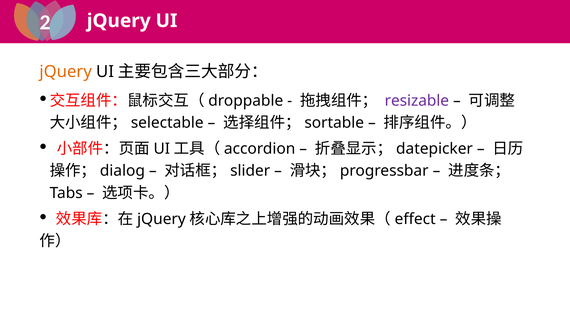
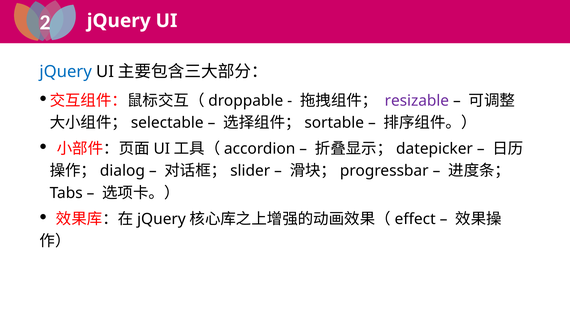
jQuery colour: orange -> blue (66, 72)
